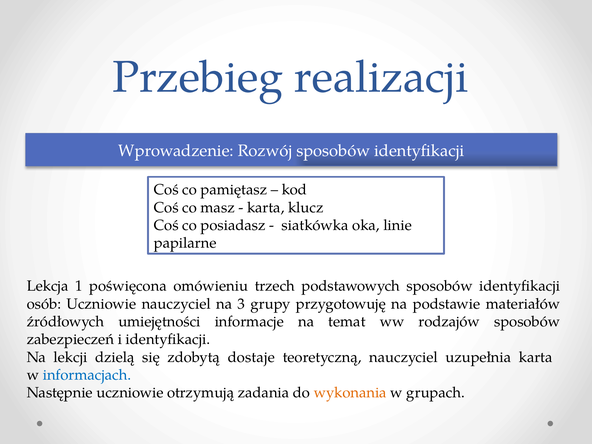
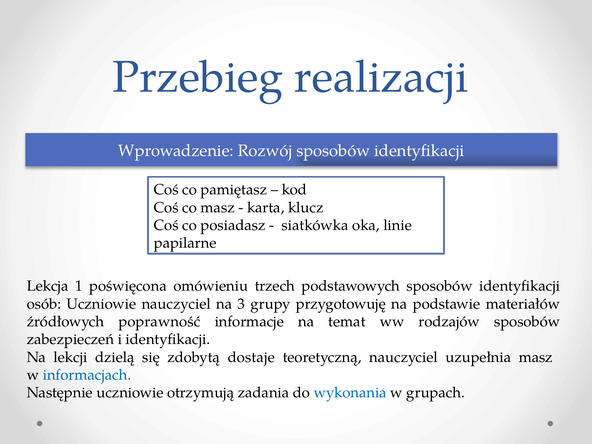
umiejętności: umiejętności -> poprawność (159, 322)
uzupełnia karta: karta -> masz (536, 357)
wykonania colour: orange -> blue (350, 393)
